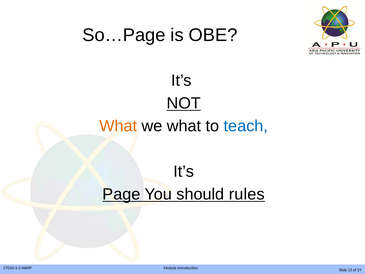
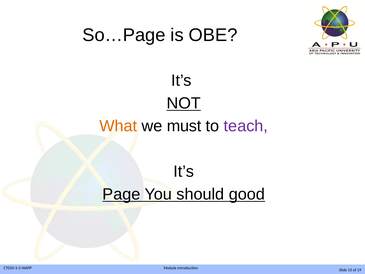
we what: what -> must (184, 126)
teach colour: blue -> purple (246, 126)
rules: rules -> good (247, 194)
